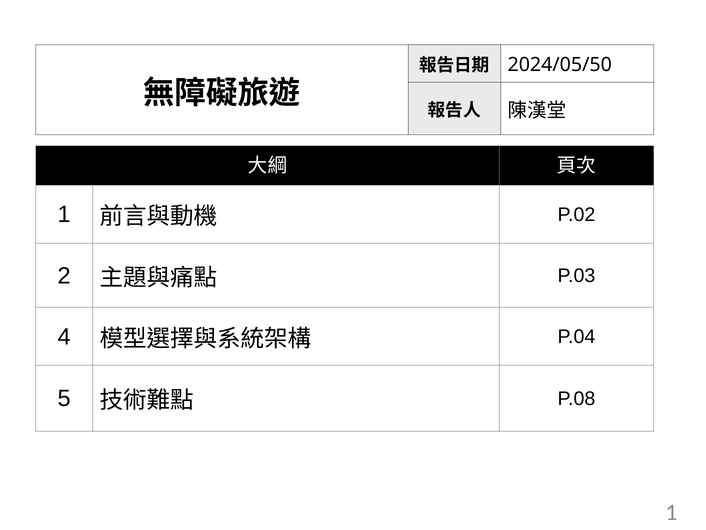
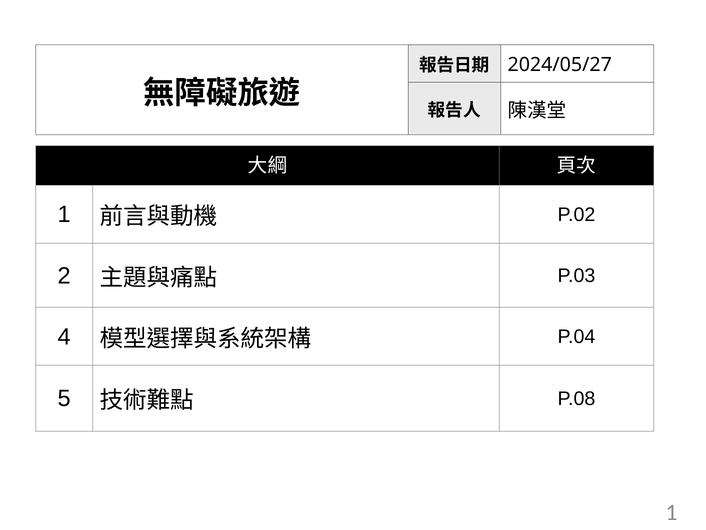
2024/05/50: 2024/05/50 -> 2024/05/27 (560, 65)
